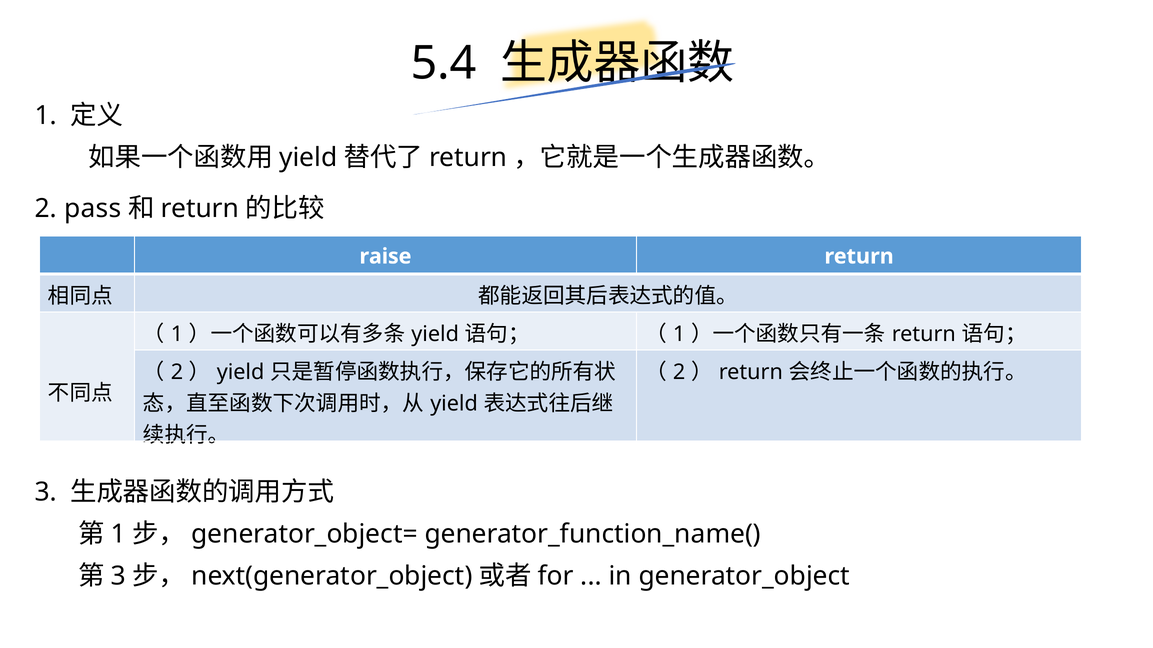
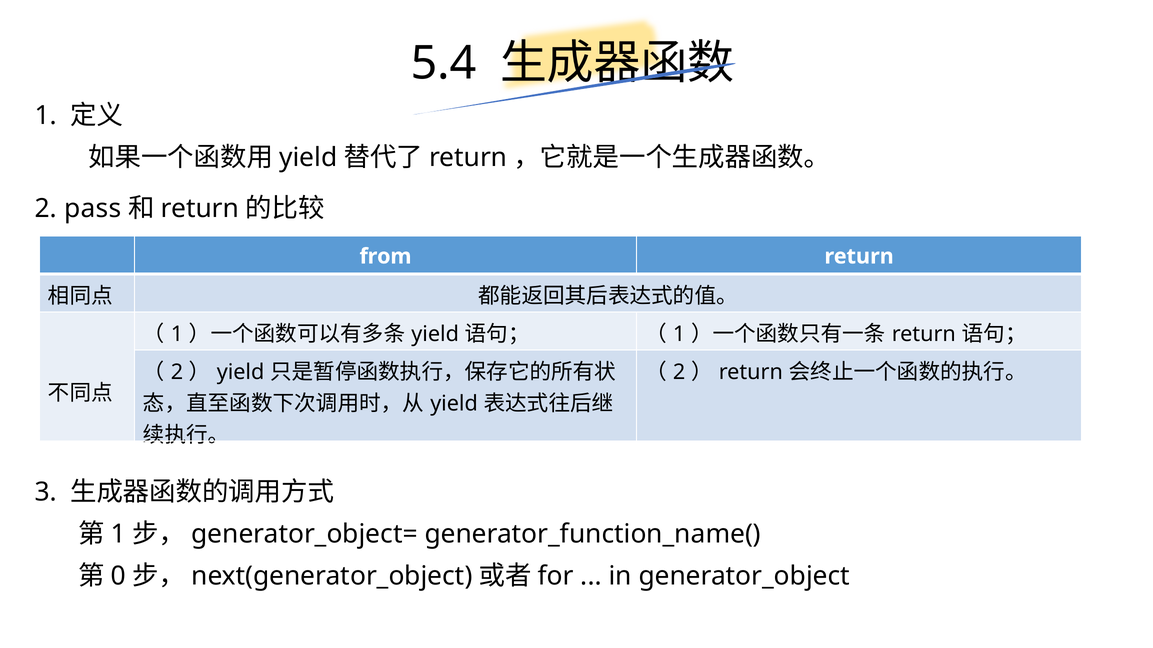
raise: raise -> from (385, 257)
3: 3 -> 0 (118, 577)
